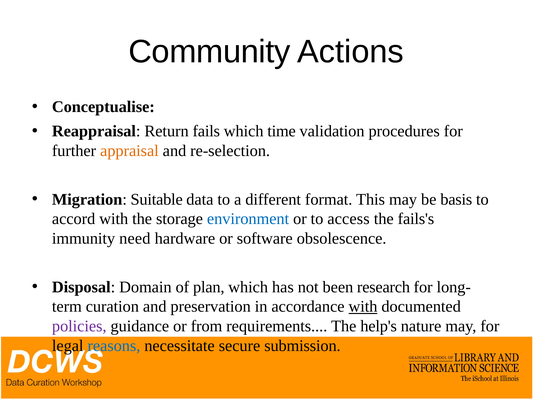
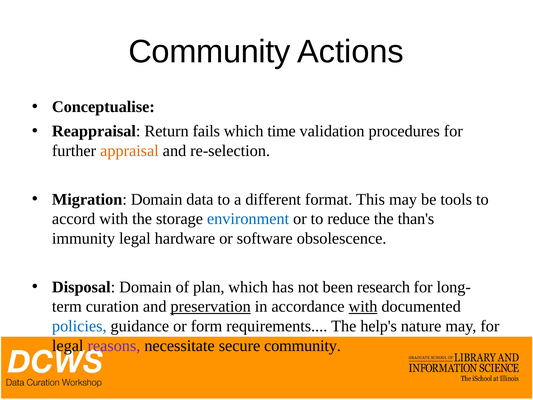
Migration Suitable: Suitable -> Domain (157, 199)
basis: basis -> tools (456, 199)
access: access -> reduce (349, 219)
fails's: fails's -> than's (416, 219)
immunity need: need -> legal (135, 238)
preservation underline: none -> present (211, 306)
policies colour: purple -> blue (79, 326)
from: from -> form (207, 326)
reasons colour: blue -> purple (114, 345)
secure submission: submission -> community (302, 345)
